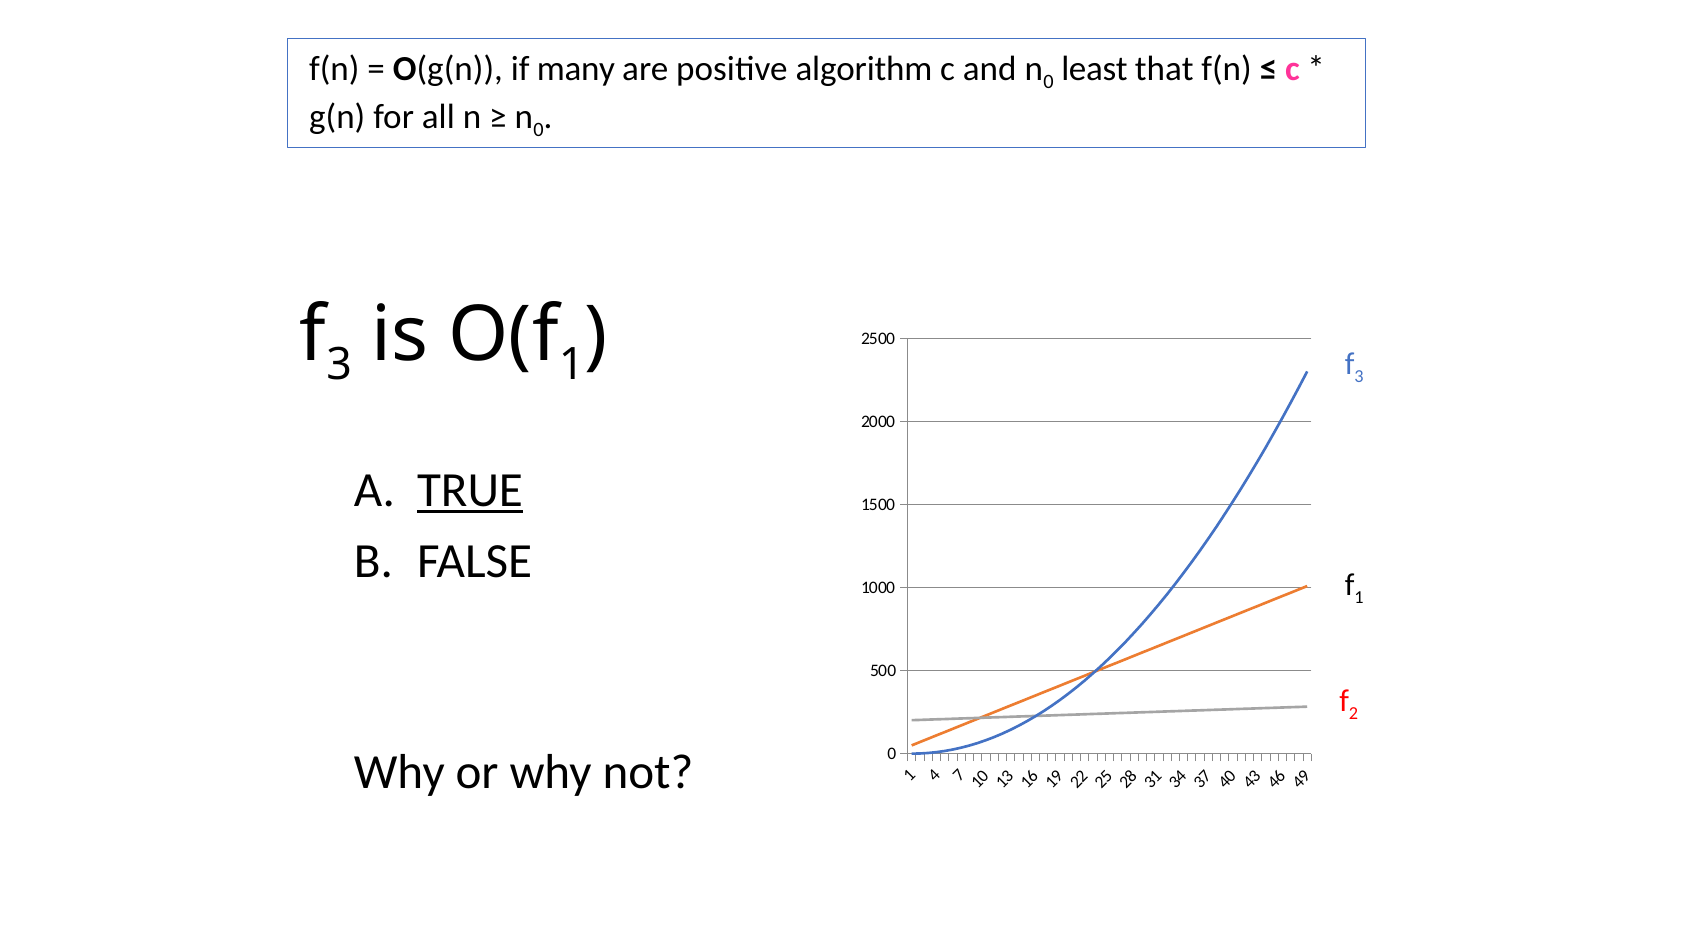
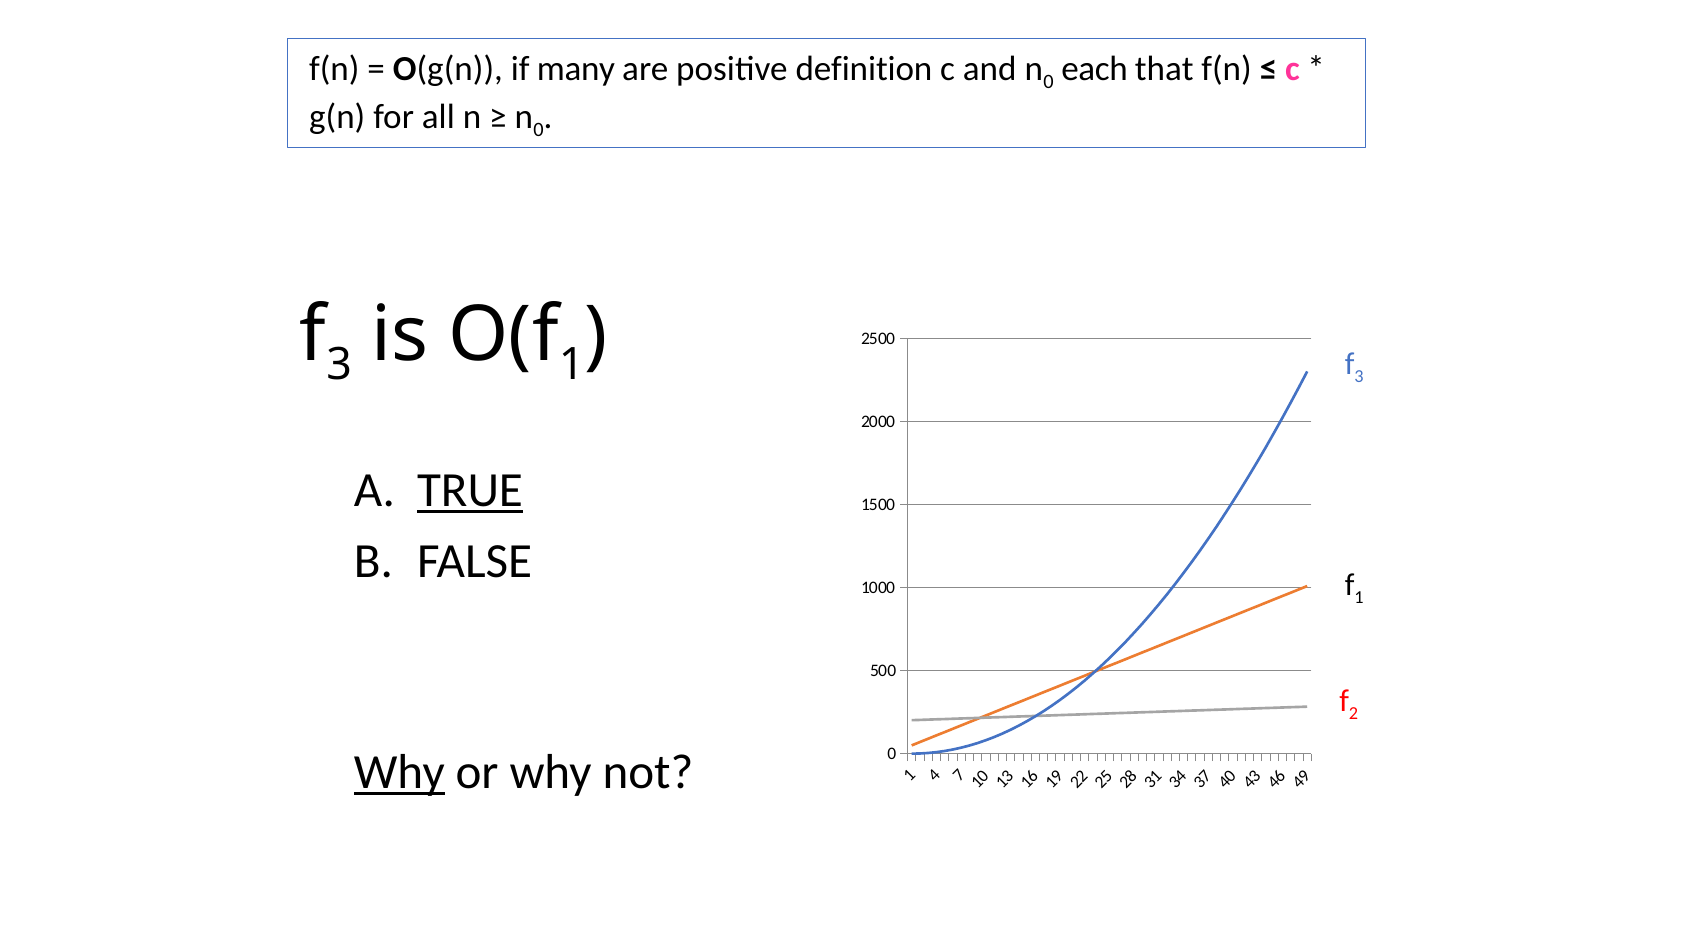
algorithm: algorithm -> definition (864, 69)
least: least -> each (1094, 69)
Why underline: none -> present (399, 772)
